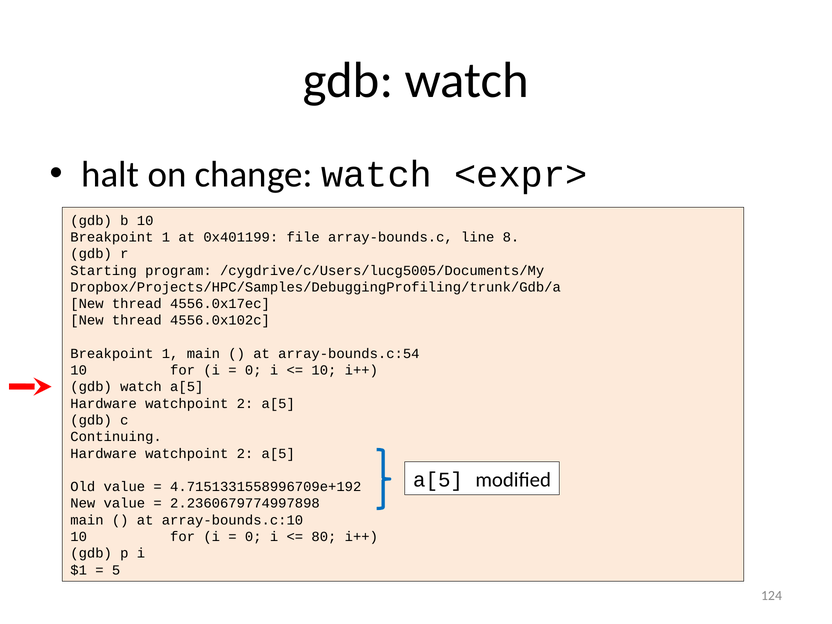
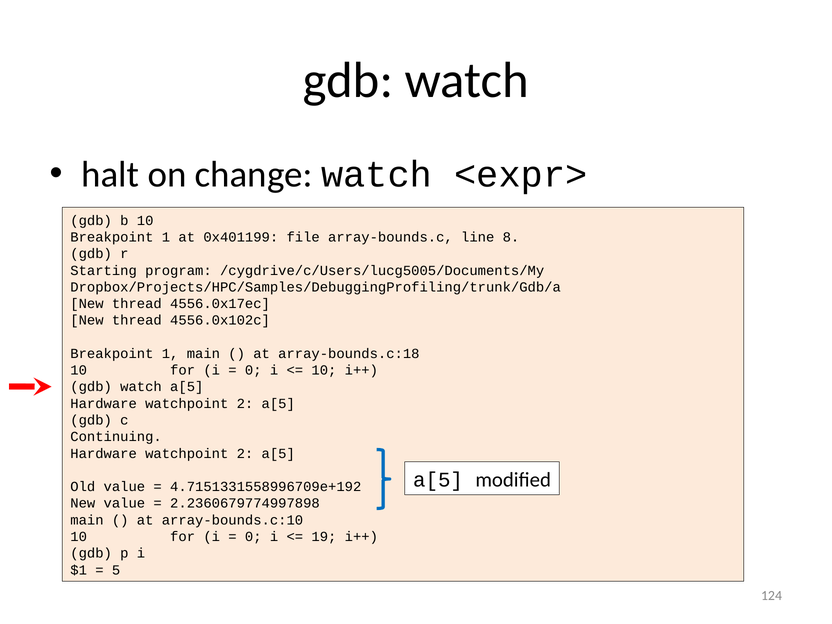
array-bounds.c:54: array-bounds.c:54 -> array-bounds.c:18 (349, 354)
80: 80 -> 19 (324, 537)
